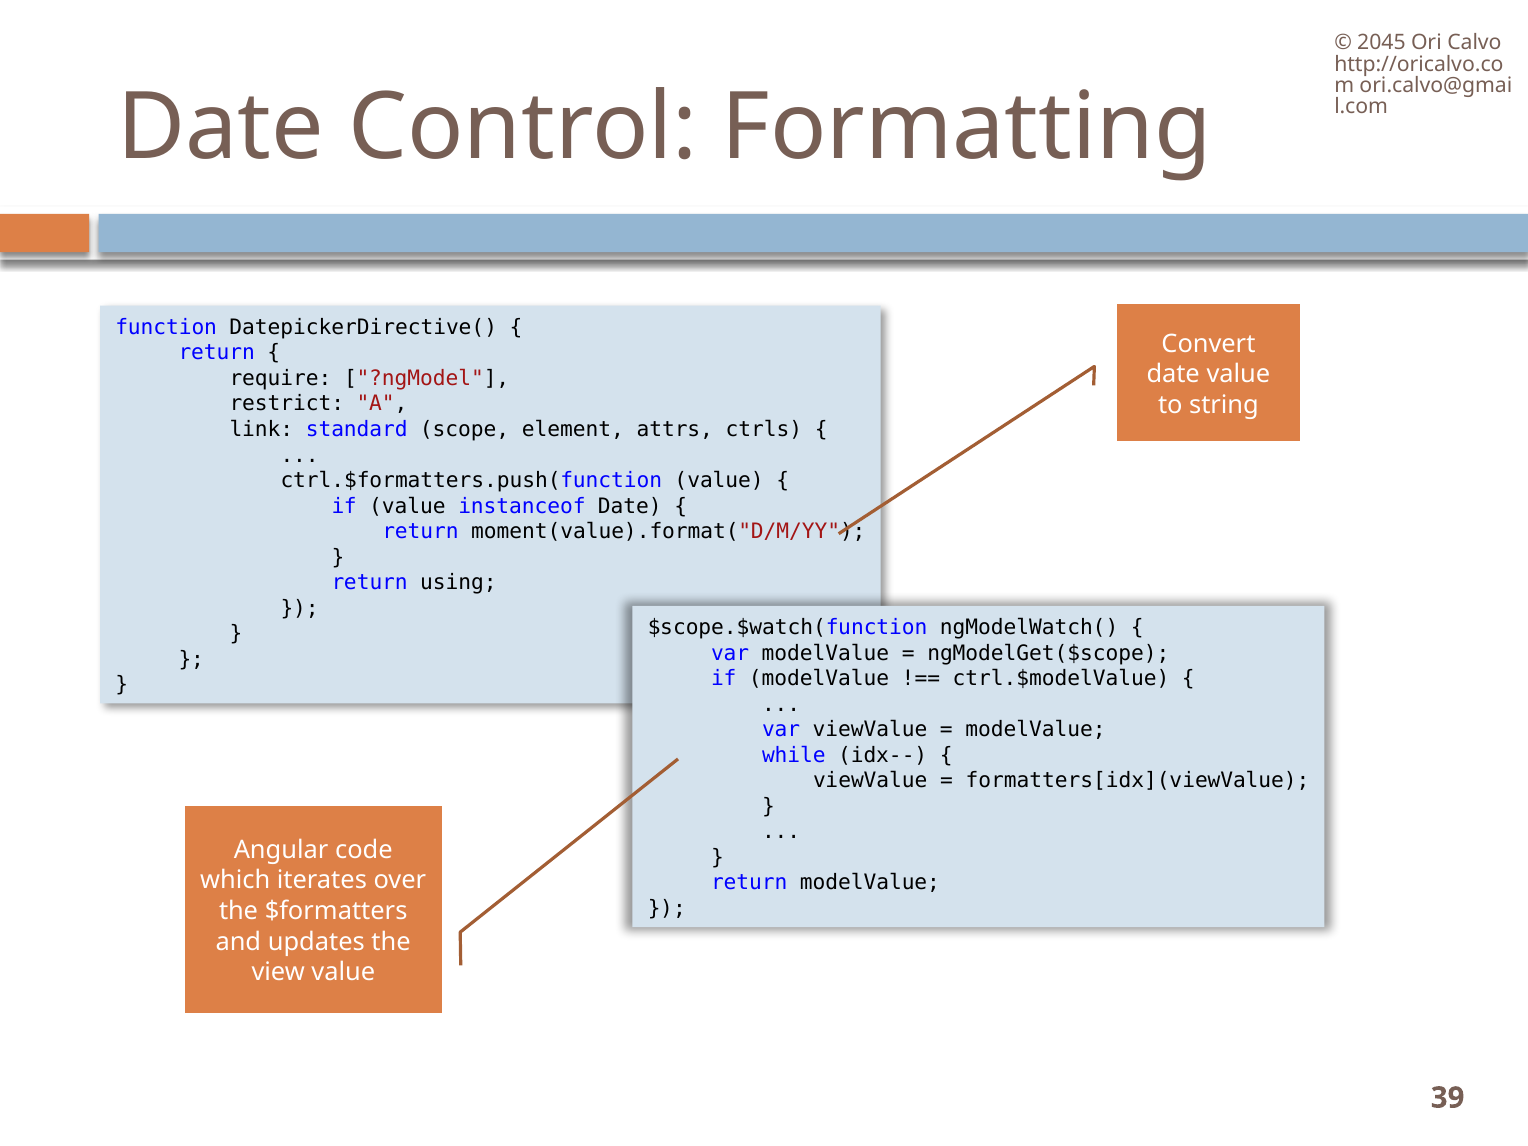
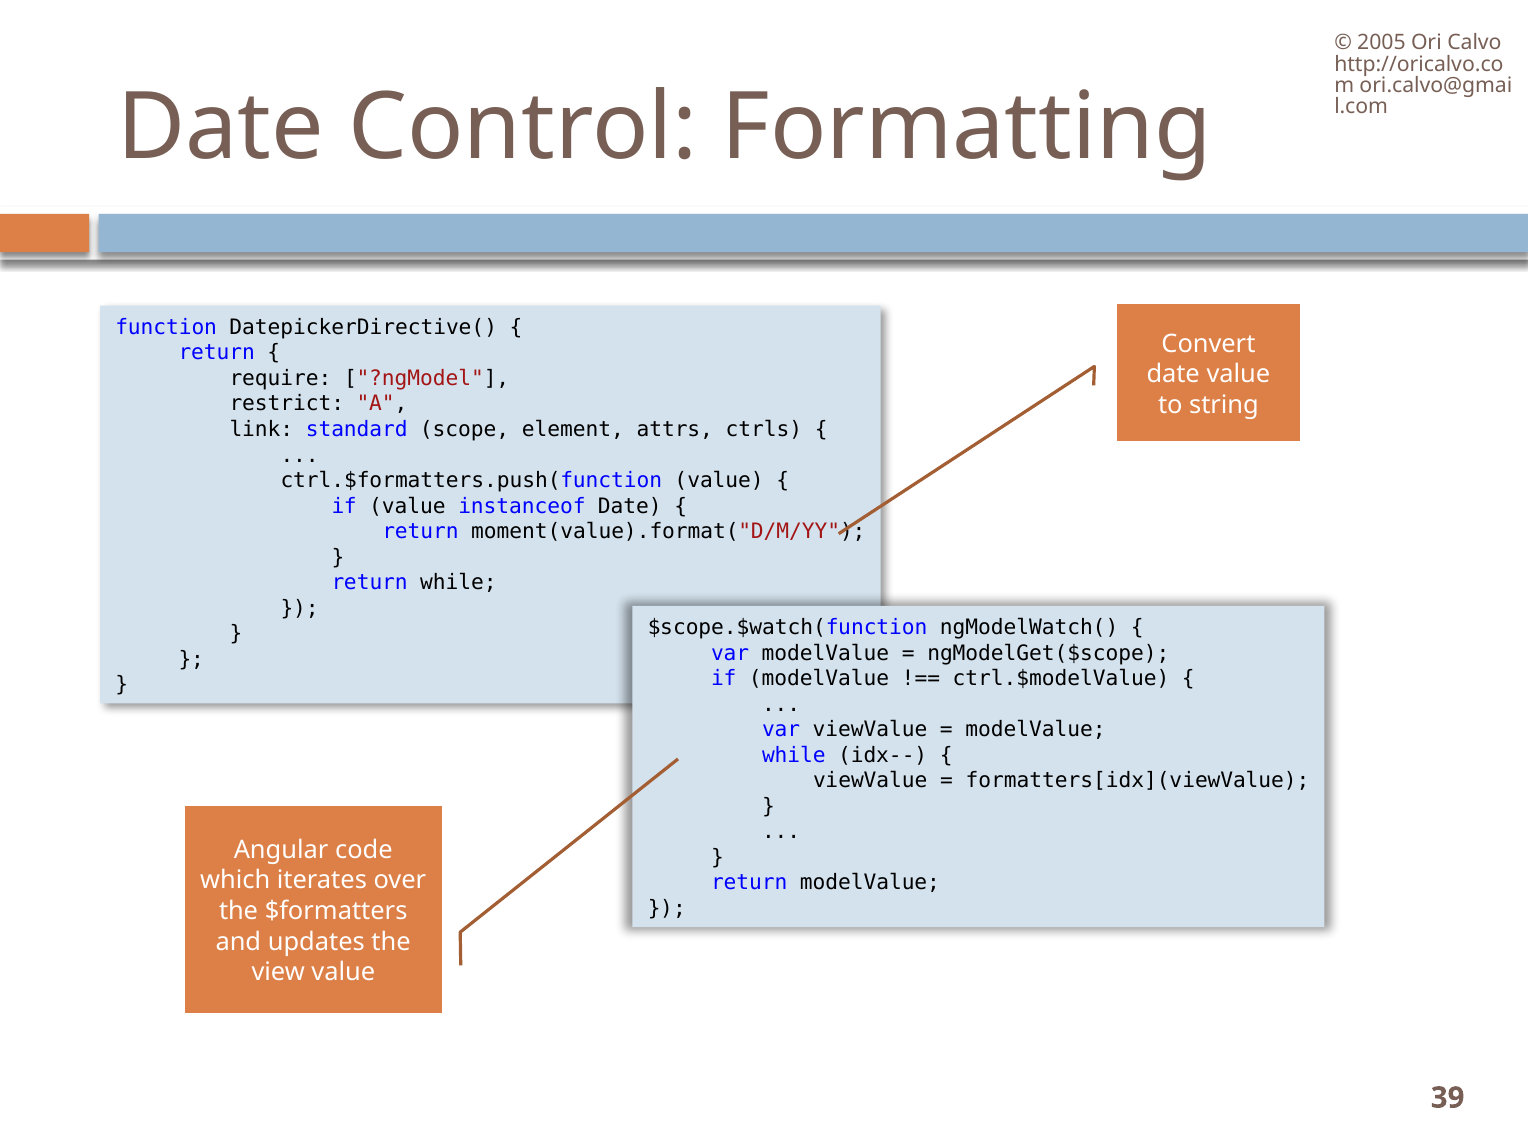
2045: 2045 -> 2005 (1381, 43)
return using: using -> while (458, 583)
